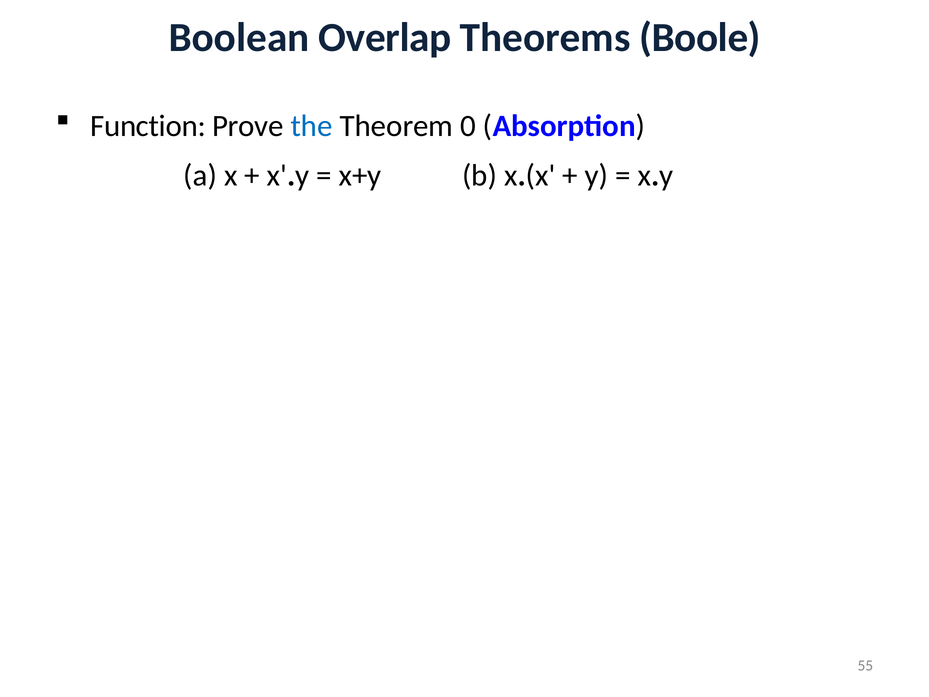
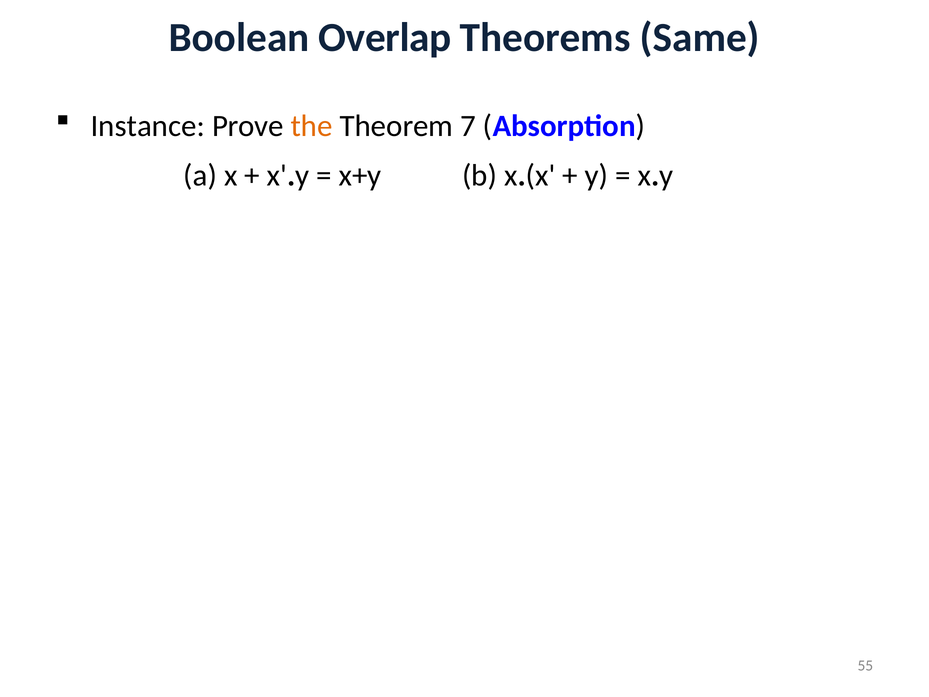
Boole: Boole -> Same (700, 38)
Function: Function -> Instance (148, 126)
the colour: blue -> orange (312, 126)
Theorem 0: 0 -> 7 (468, 126)
